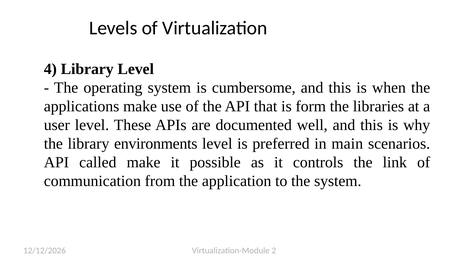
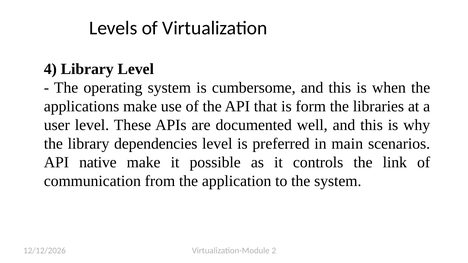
environments: environments -> dependencies (156, 144)
called: called -> native (98, 163)
